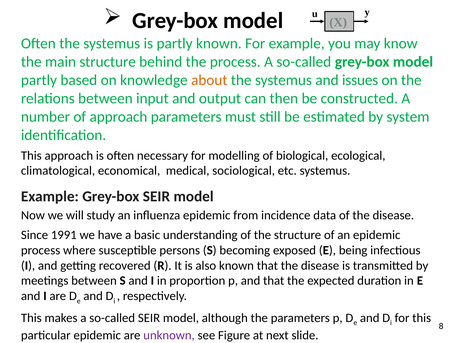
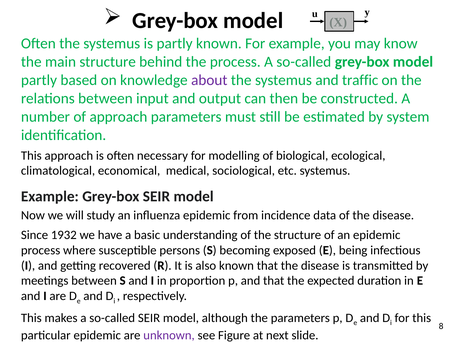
about colour: orange -> purple (209, 80)
issues: issues -> traffic (360, 80)
1991: 1991 -> 1932 (64, 235)
